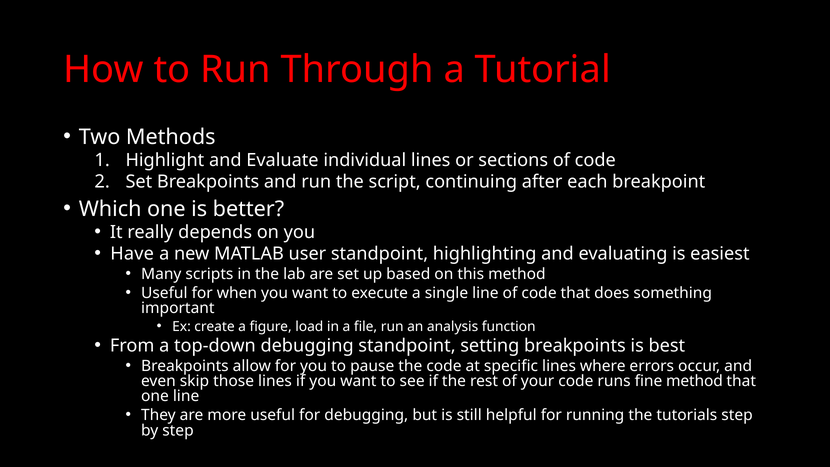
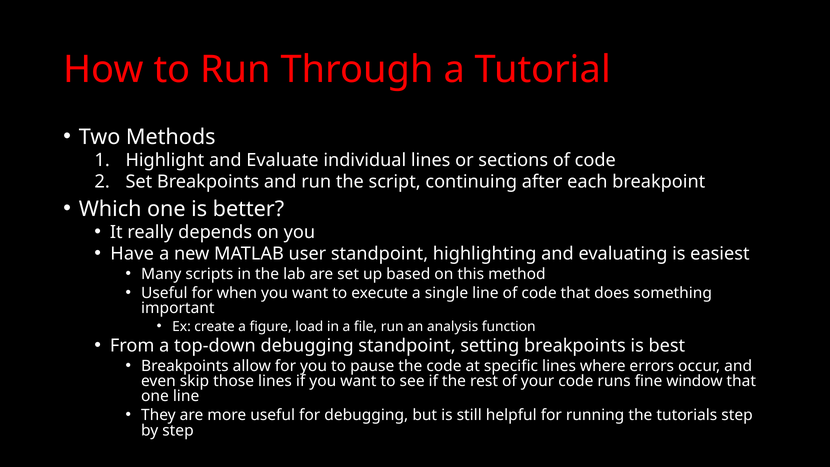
fine method: method -> window (694, 381)
